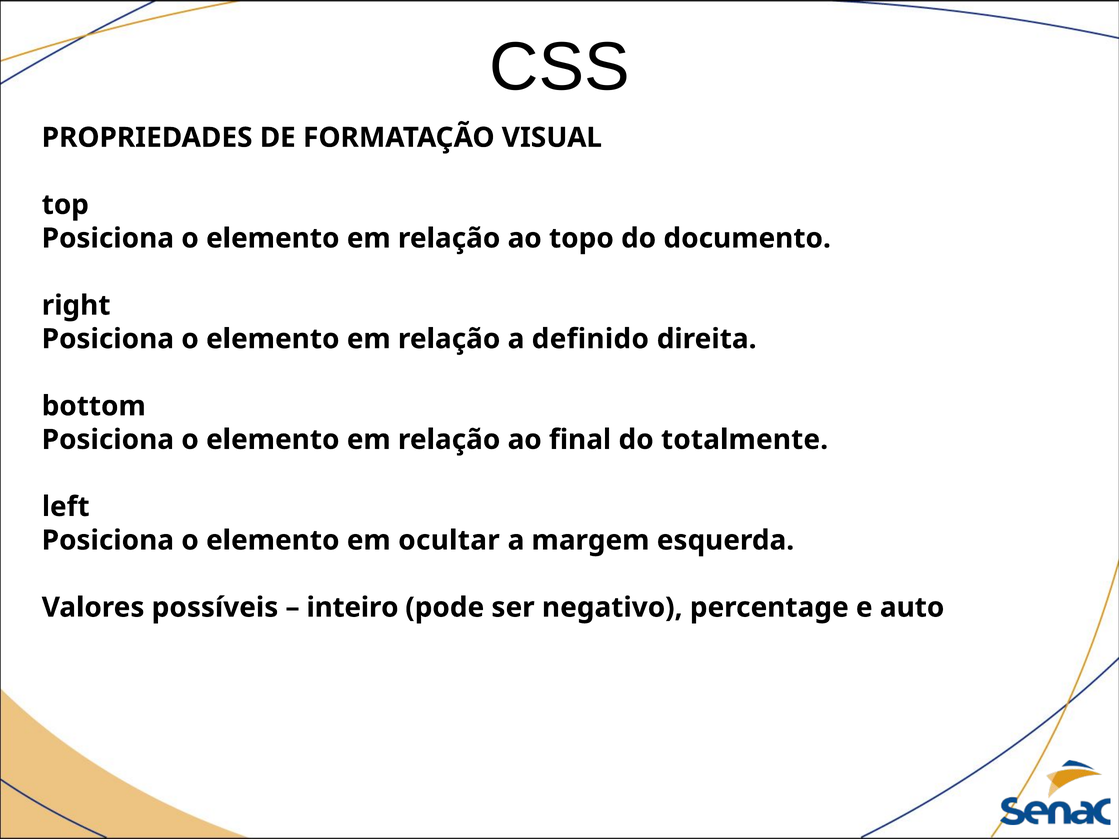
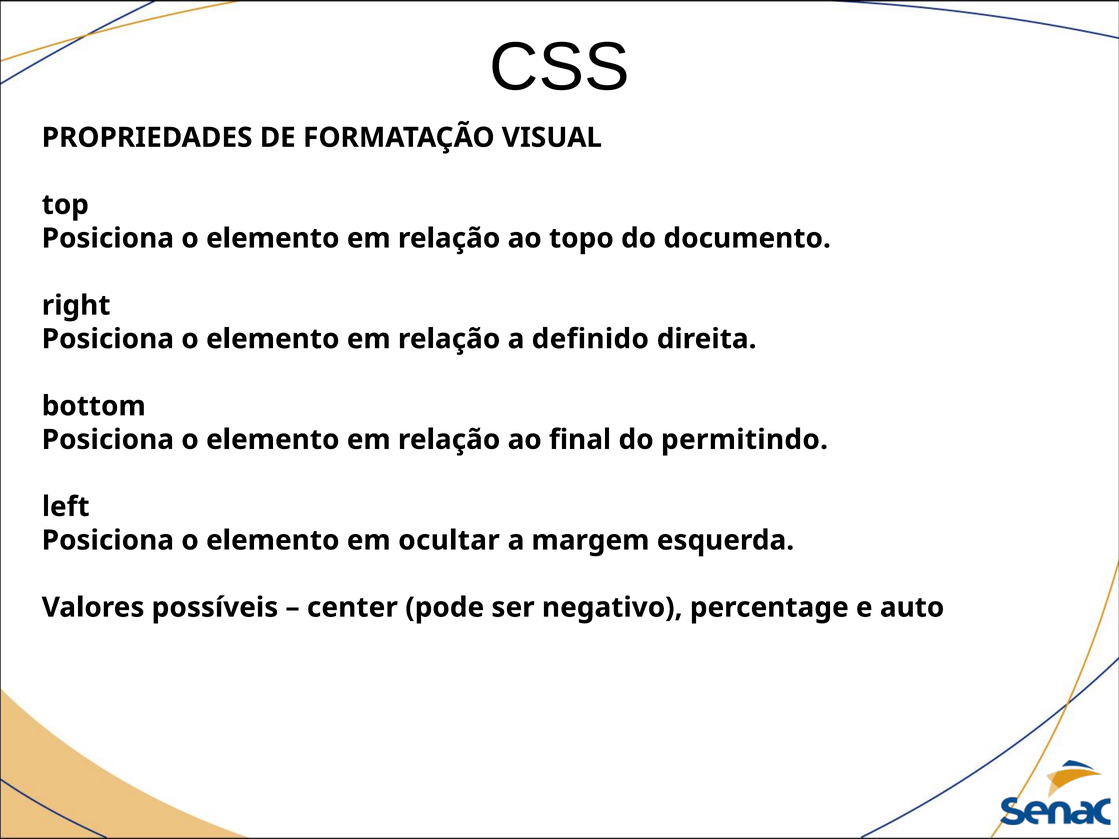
totalmente: totalmente -> permitindo (744, 440)
inteiro: inteiro -> center (352, 608)
